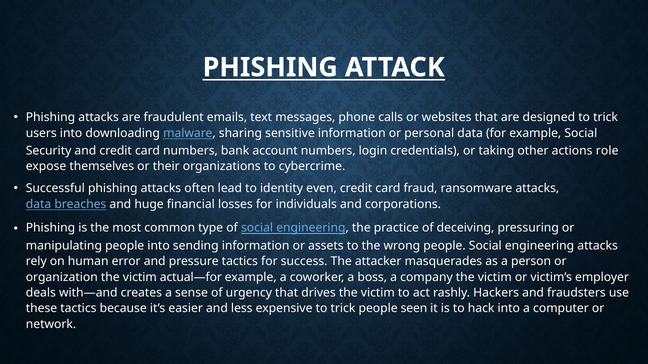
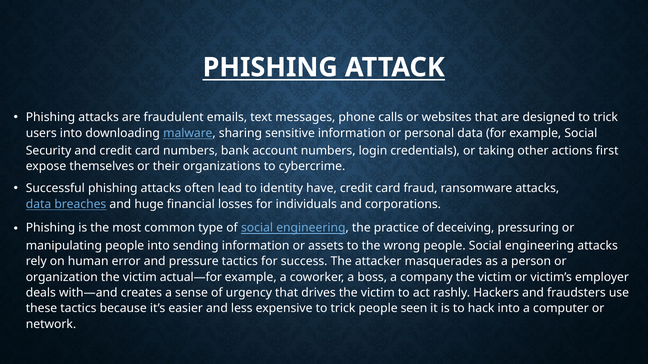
role: role -> first (607, 151)
even: even -> have (321, 188)
